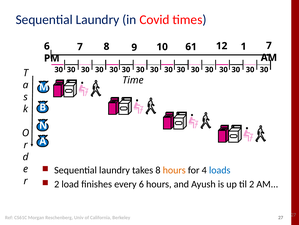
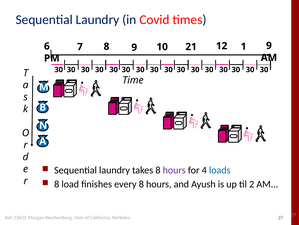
61: 61 -> 21 (191, 47)
1 7: 7 -> 9 (269, 45)
hours colour: orange -> purple (174, 170)
2: 2 -> 8 (57, 184)
every 6: 6 -> 8 (141, 184)
